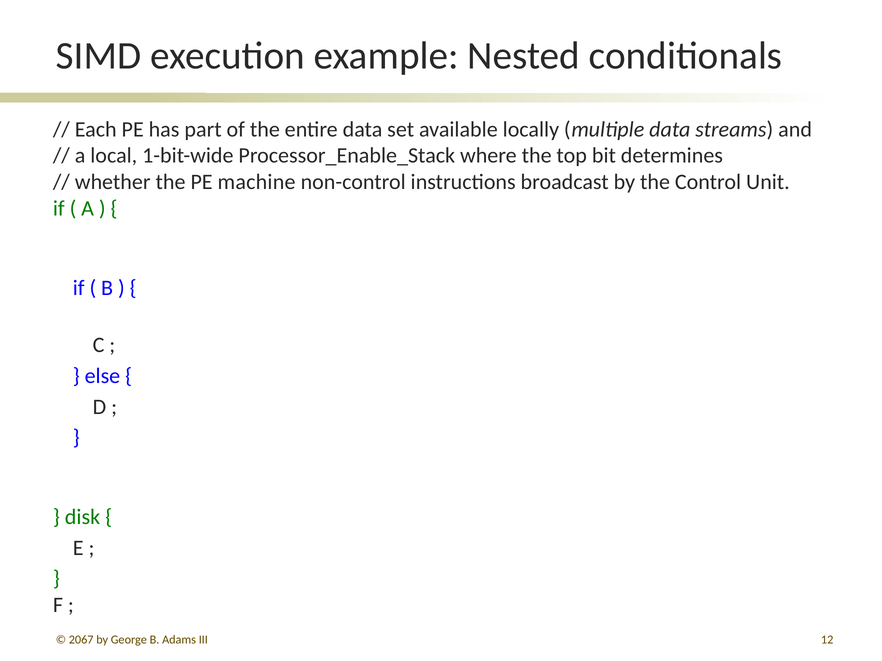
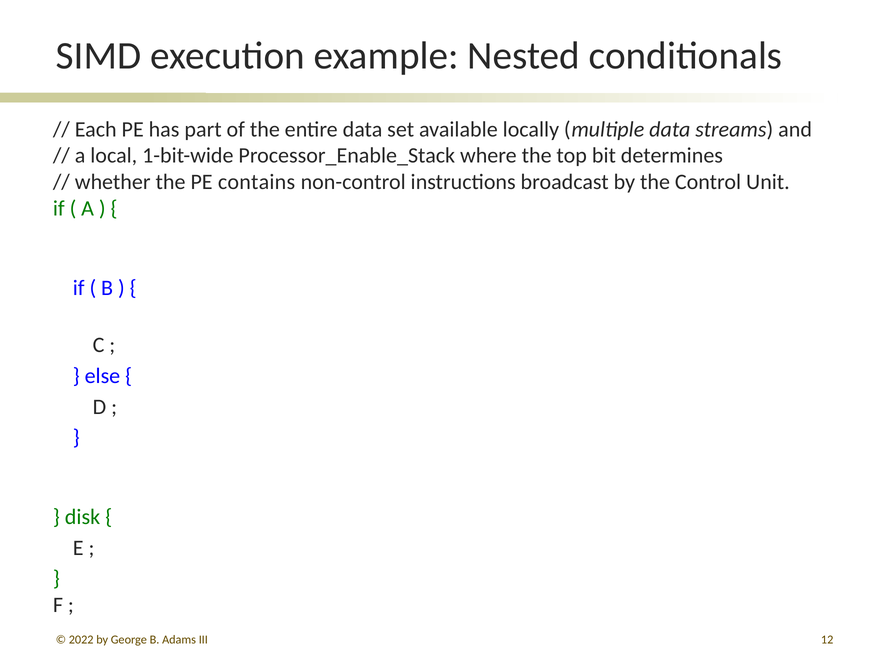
machine: machine -> contains (257, 182)
2067: 2067 -> 2022 (81, 640)
